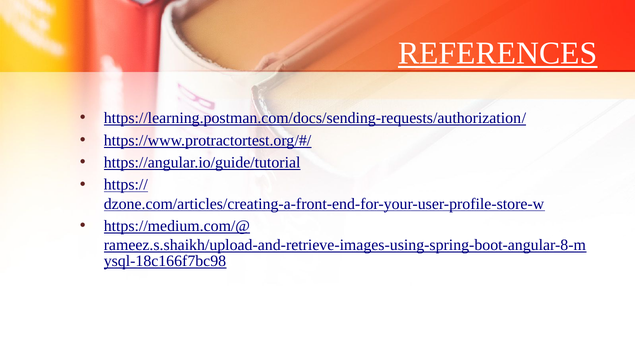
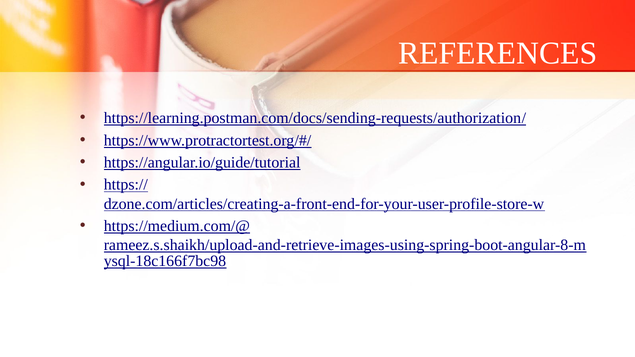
REFERENCES underline: present -> none (498, 54)
